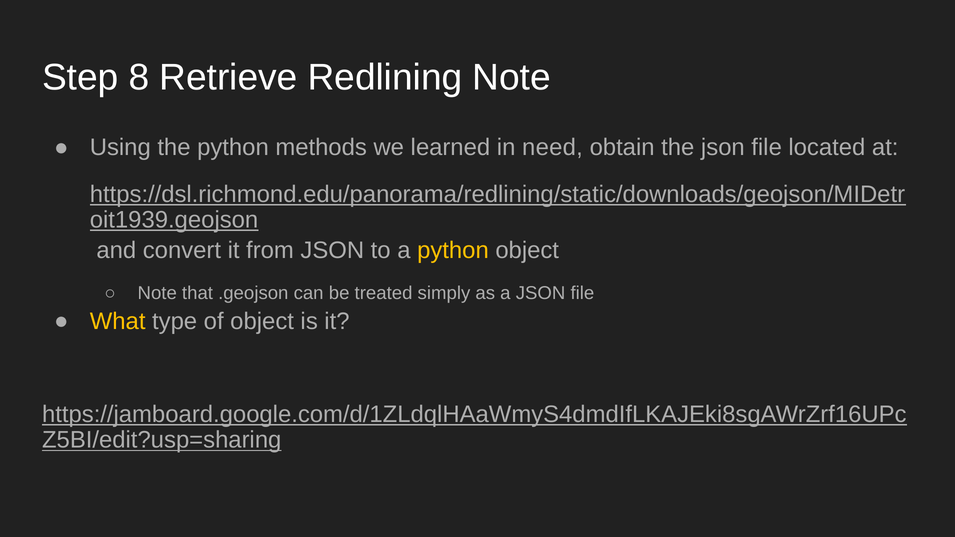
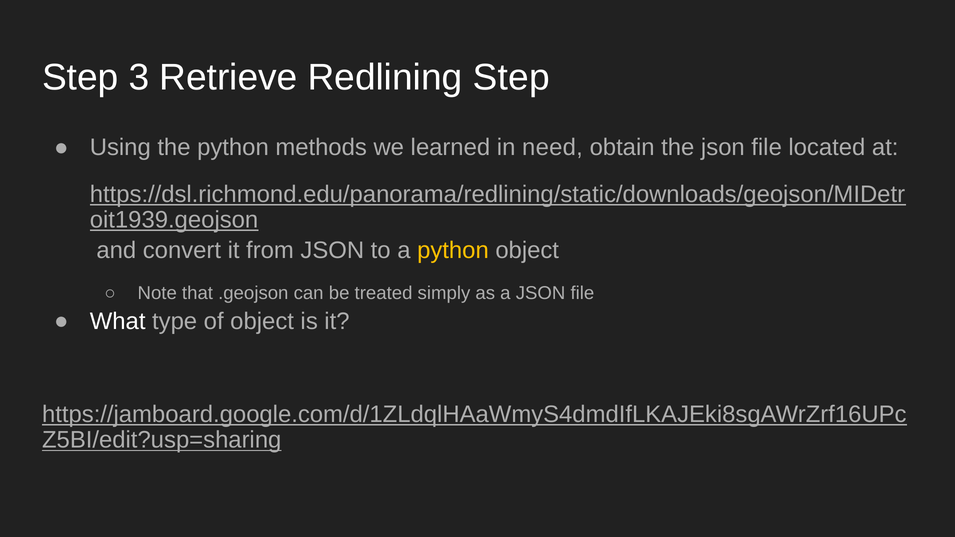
8: 8 -> 3 (139, 77)
Redlining Note: Note -> Step (511, 77)
What colour: yellow -> white (118, 321)
